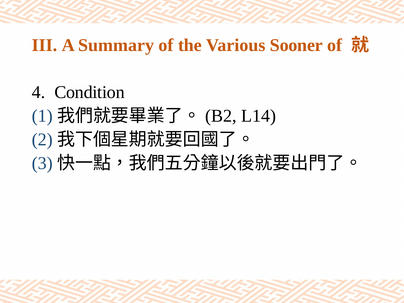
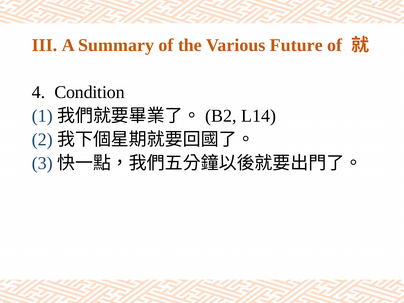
Sooner: Sooner -> Future (296, 45)
